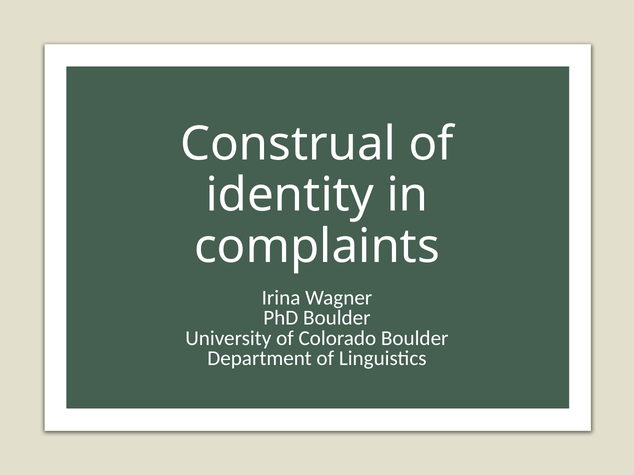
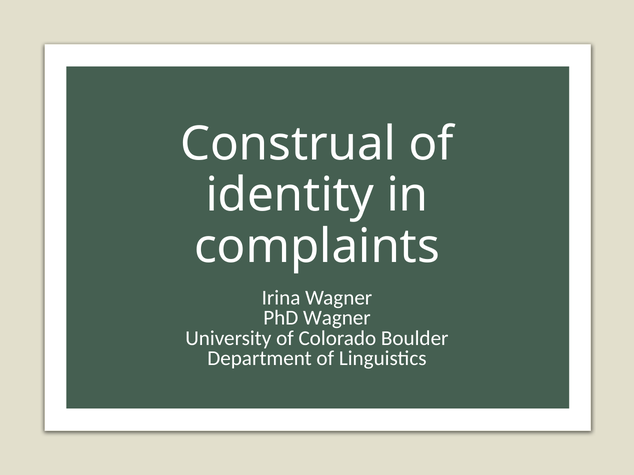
PhD Boulder: Boulder -> Wagner (337, 318)
